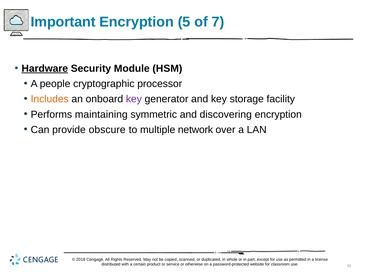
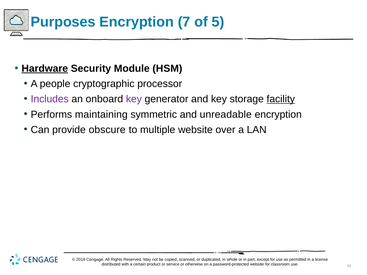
Important: Important -> Purposes (63, 22)
5: 5 -> 7 (184, 22)
7: 7 -> 5 (218, 22)
Includes colour: orange -> purple (50, 99)
facility underline: none -> present (281, 99)
discovering: discovering -> unreadable (226, 114)
multiple network: network -> website (195, 130)
